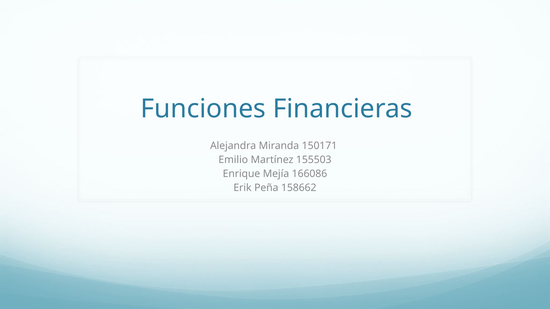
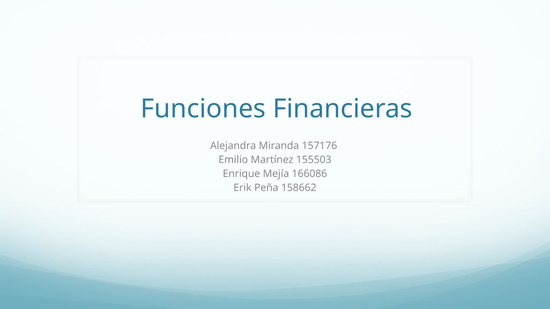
150171: 150171 -> 157176 (319, 146)
